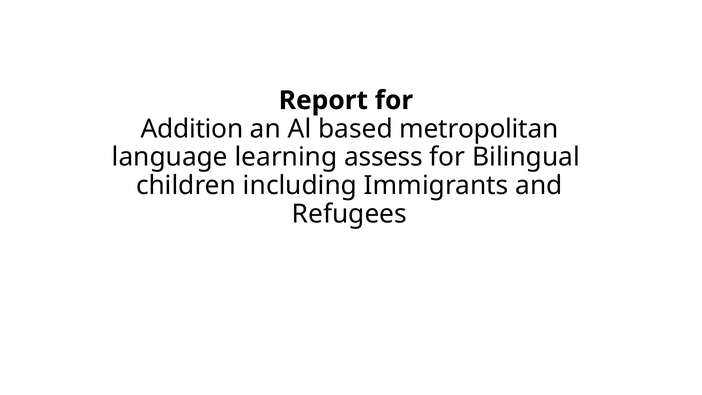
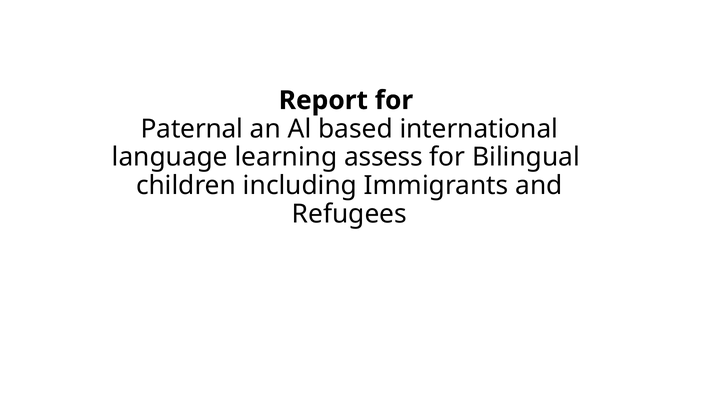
Addition: Addition -> Paternal (192, 129)
metropolitan: metropolitan -> international (479, 129)
